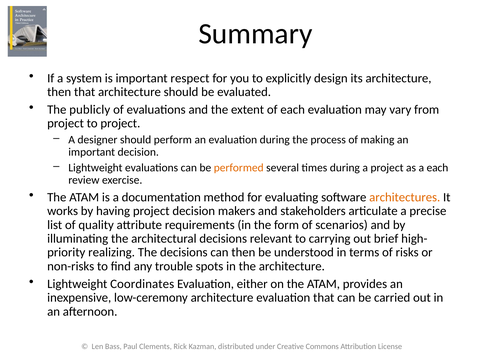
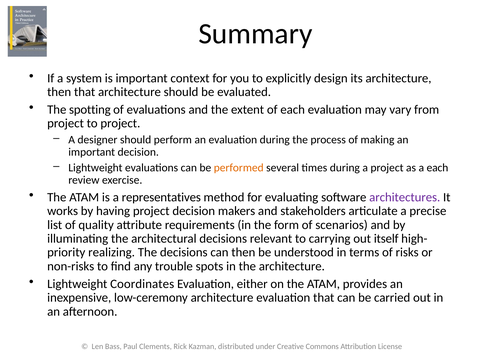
respect: respect -> context (190, 78)
publicly: publicly -> spotting (90, 110)
documentation: documentation -> representatives (161, 197)
architectures colour: orange -> purple (405, 197)
brief: brief -> itself (386, 239)
